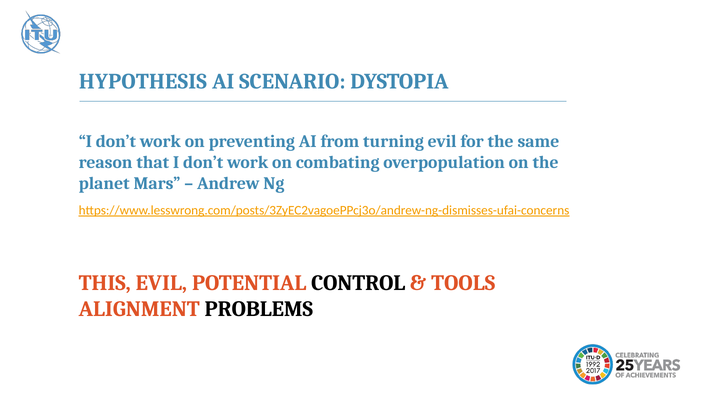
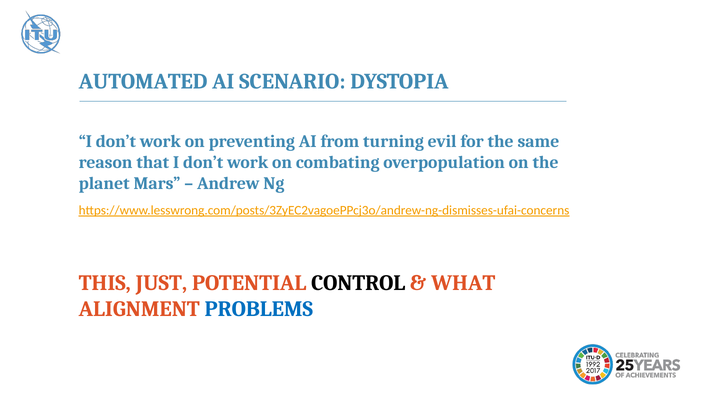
HYPOTHESIS: HYPOTHESIS -> AUTOMATED (143, 82)
THIS EVIL: EVIL -> JUST (161, 283)
TOOLS: TOOLS -> WHAT (463, 283)
PROBLEMS colour: black -> blue (259, 310)
